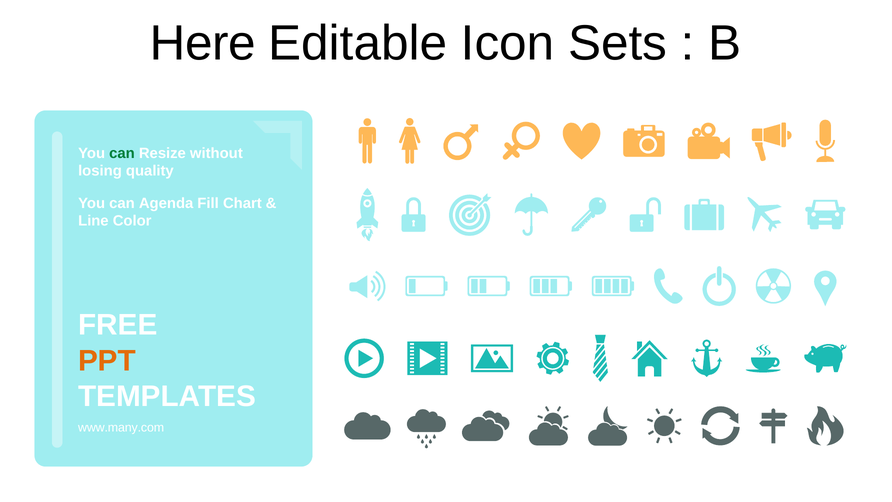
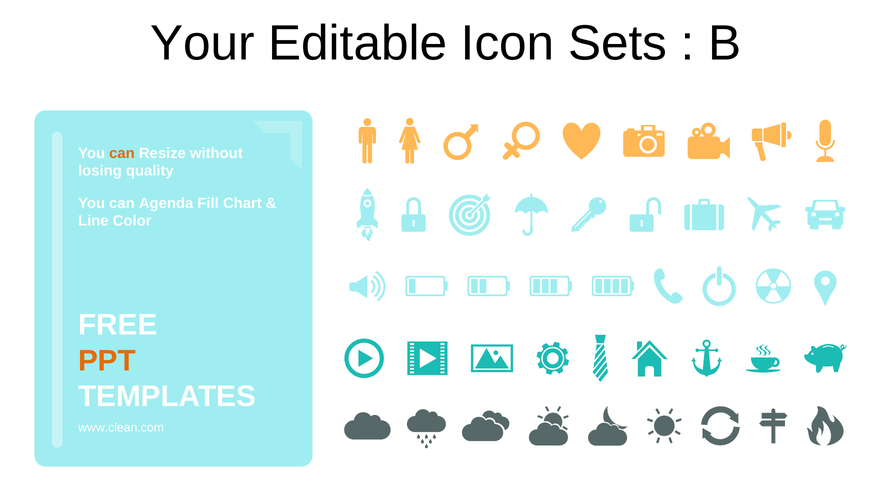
Here: Here -> Your (202, 44)
can colour: green -> orange (122, 153)
www.many.com: www.many.com -> www.clean.com (121, 427)
